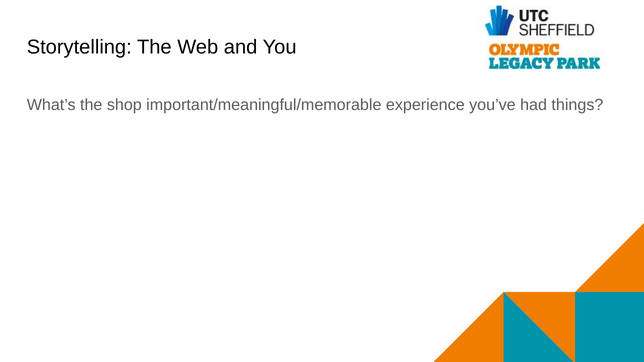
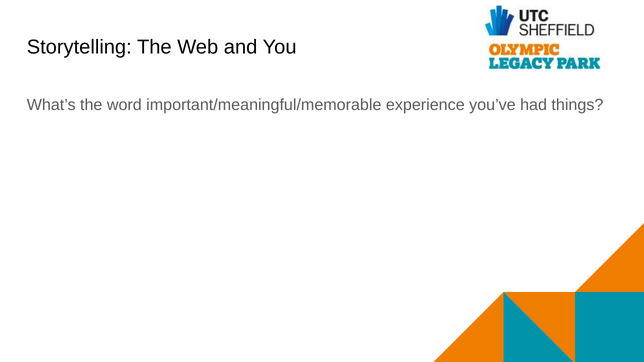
shop: shop -> word (124, 105)
